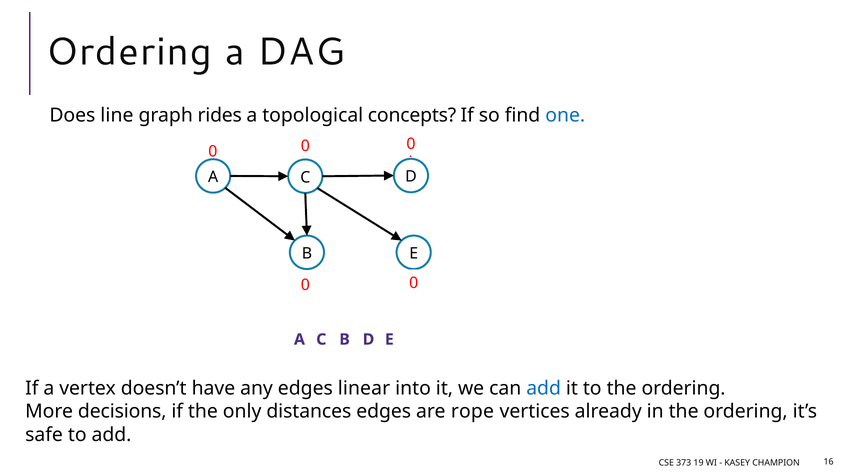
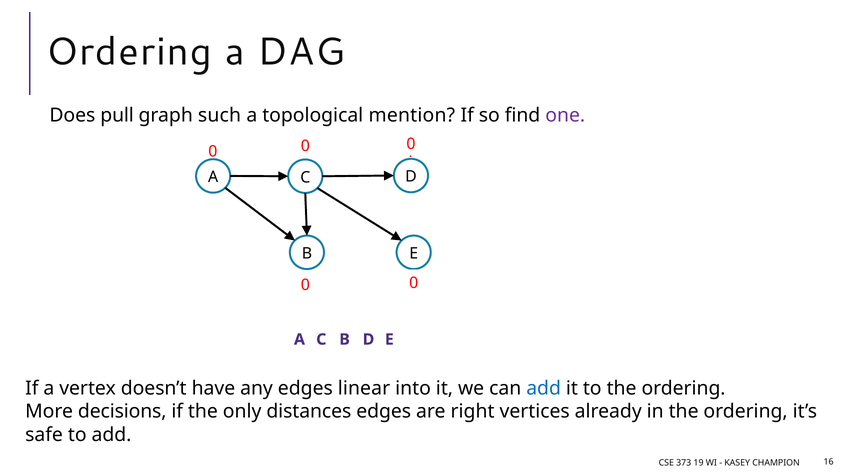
line: line -> pull (117, 115)
rides: rides -> such (220, 115)
concepts: concepts -> mention (412, 115)
one colour: blue -> purple (565, 115)
rope: rope -> right (473, 411)
